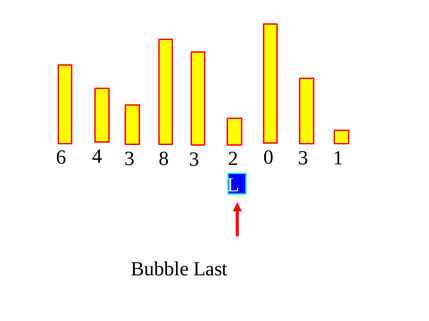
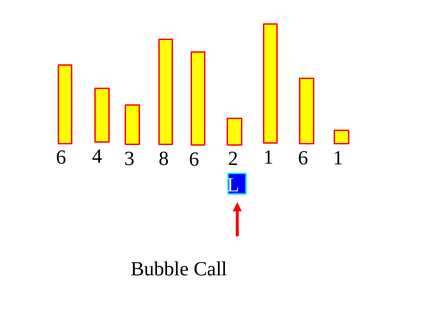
4 3: 3 -> 6 (303, 158)
3: 3 -> 6 (194, 160)
8 0: 0 -> 1 (269, 158)
Last: Last -> Call (210, 270)
